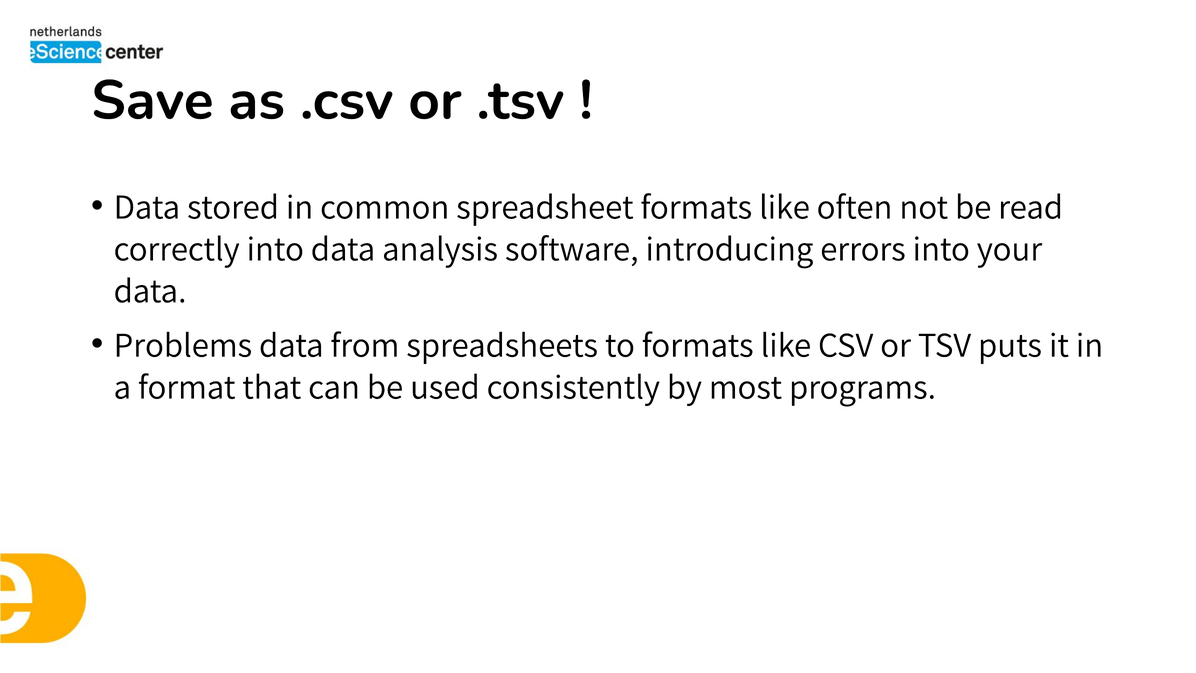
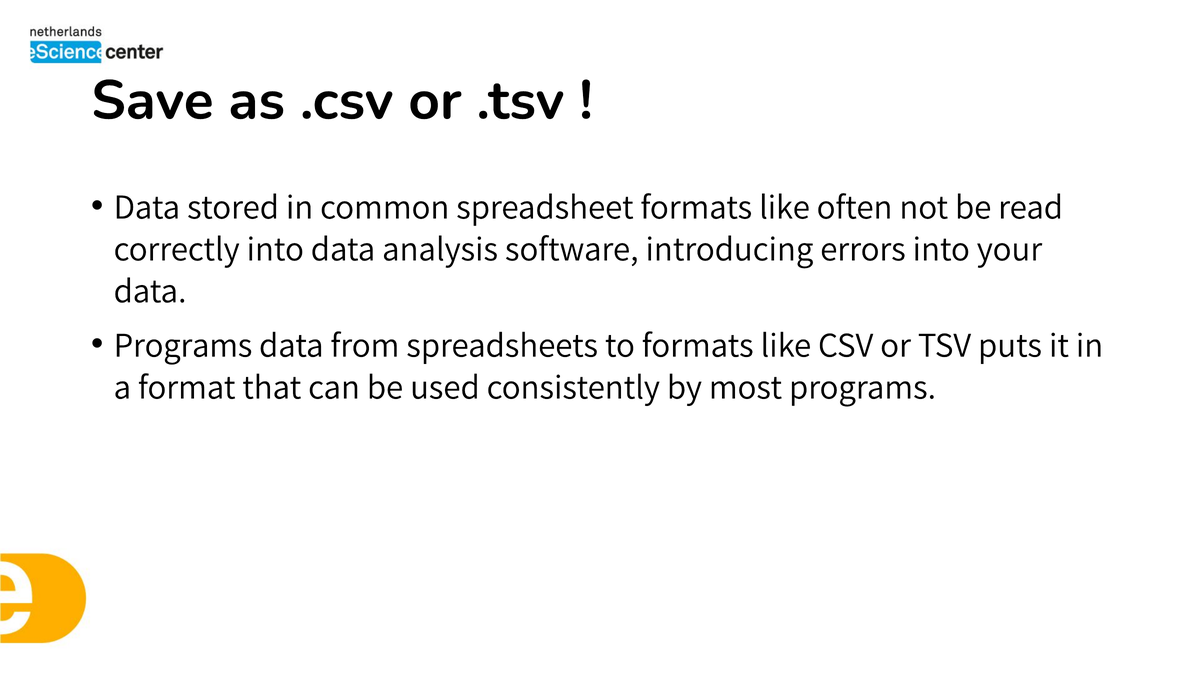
Problems: Problems -> Programs (183, 345)
